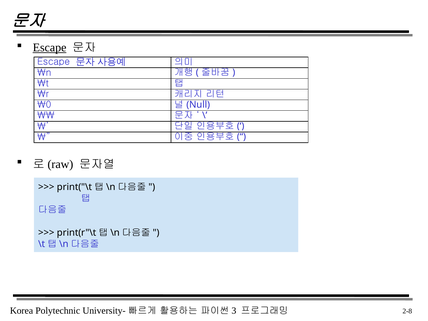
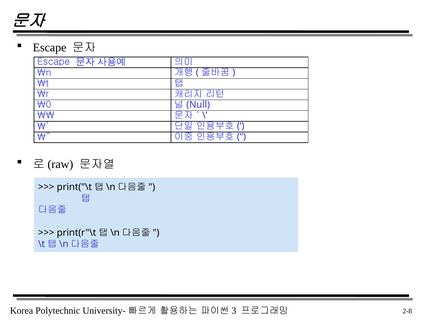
Escape underline: present -> none (50, 48)
